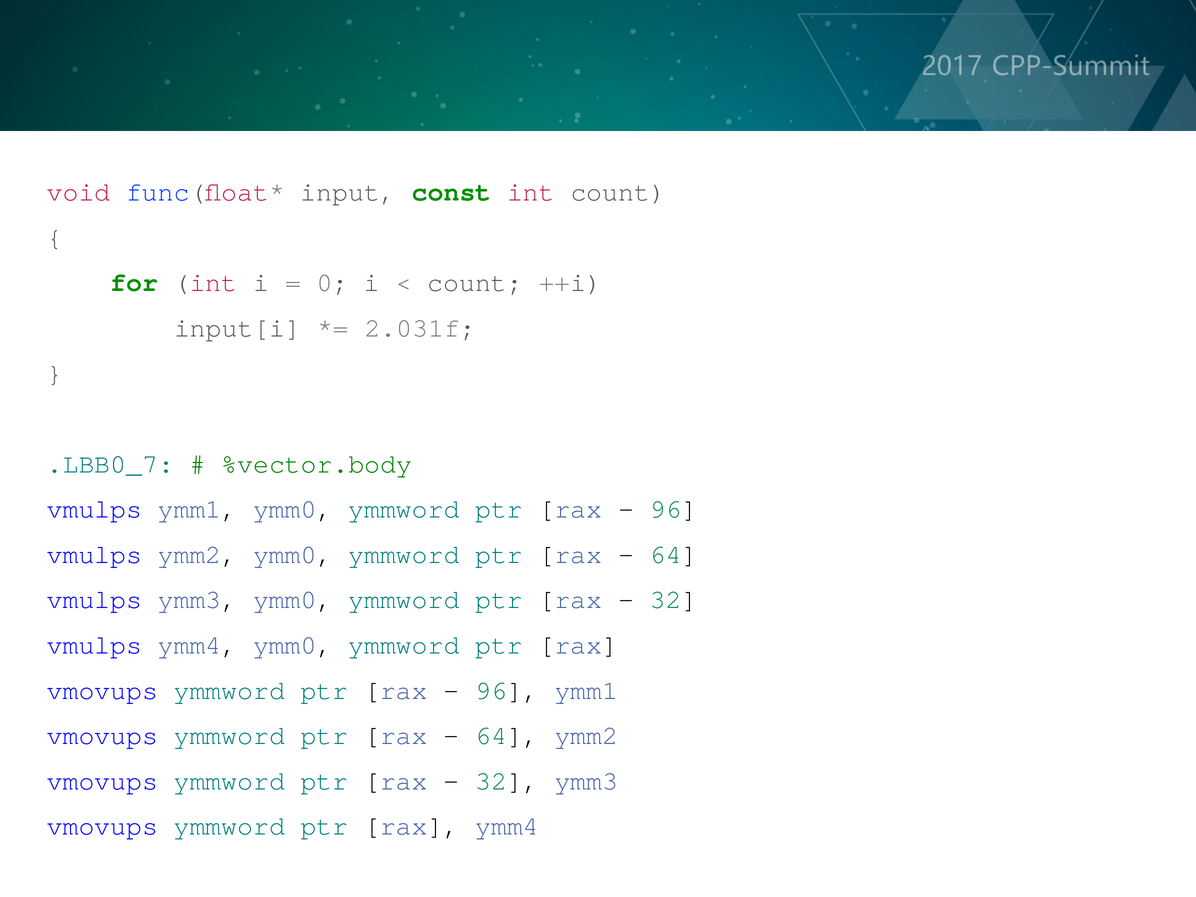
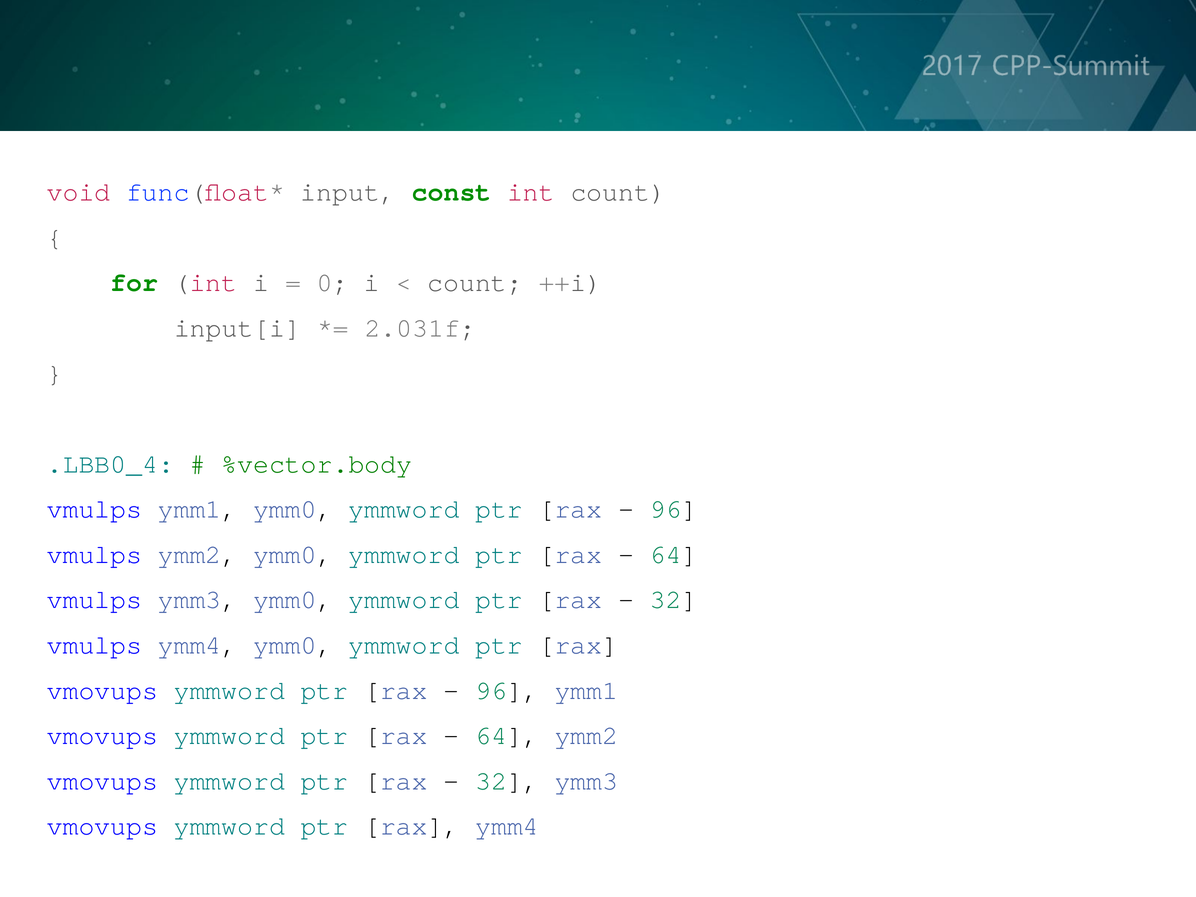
.LBB0_7: .LBB0_7 -> .LBB0_4 (110, 464)
